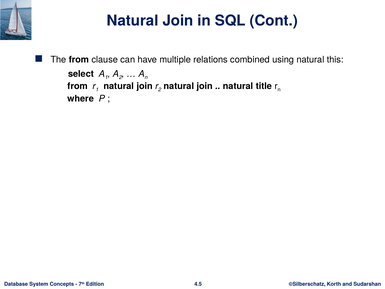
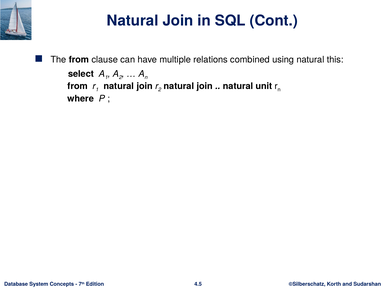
title: title -> unit (264, 86)
